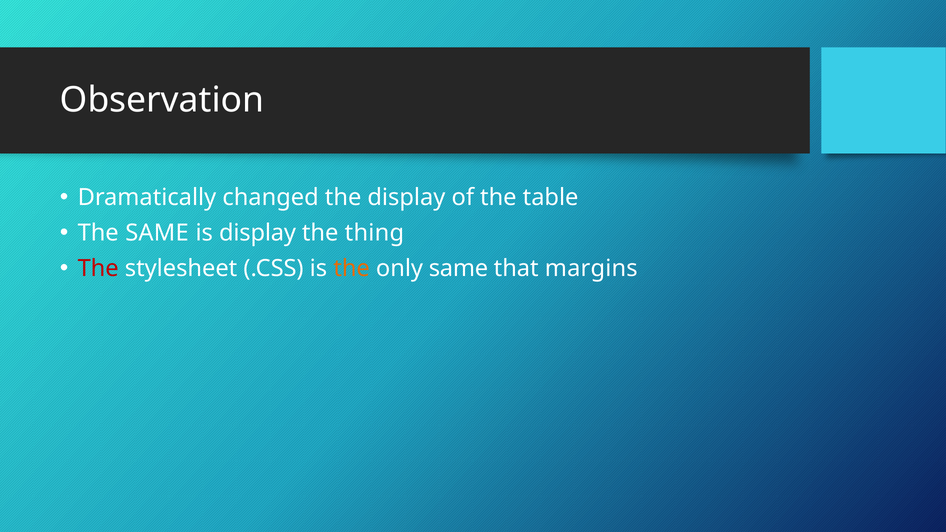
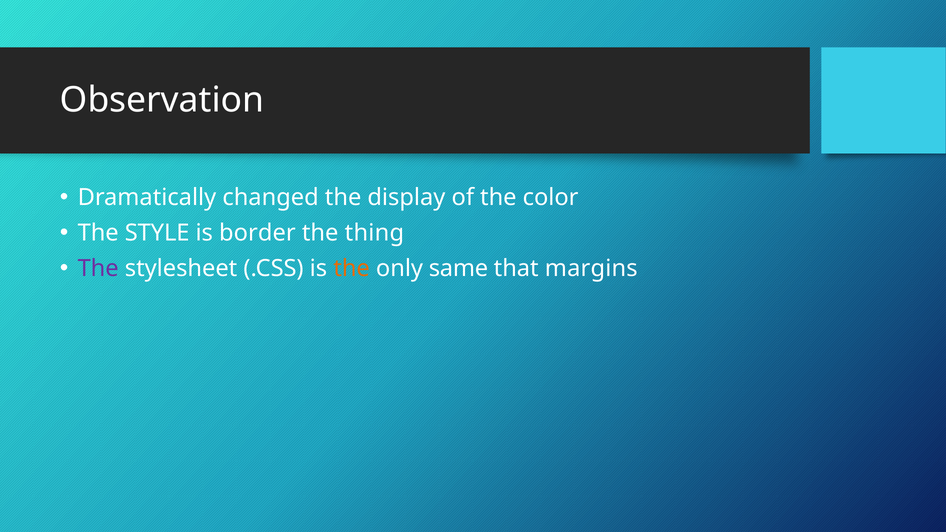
table: table -> color (551, 197)
The SAME: SAME -> STYLE (157, 233)
is display: display -> border (257, 233)
The colour: red -> purple (98, 268)
